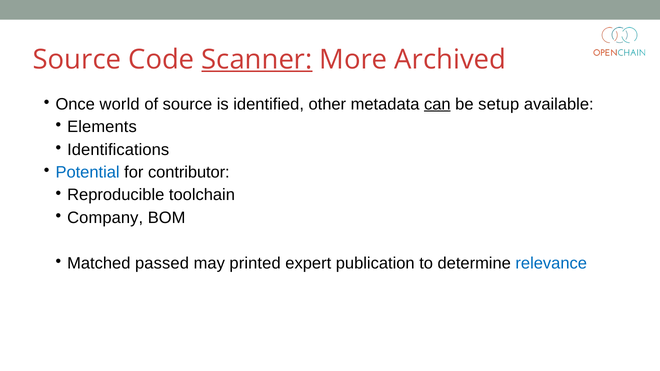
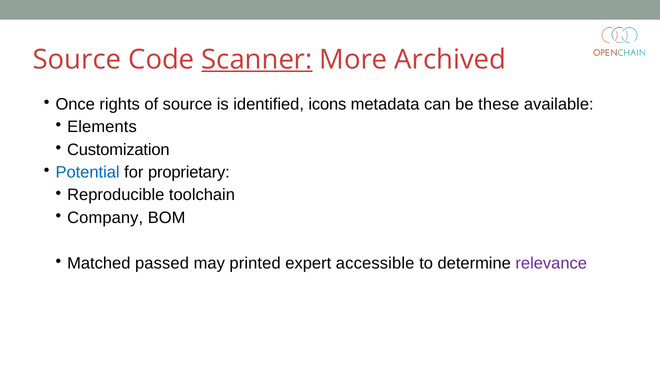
world: world -> rights (120, 104)
other: other -> icons (327, 104)
can underline: present -> none (437, 104)
setup: setup -> these (499, 104)
Identifications: Identifications -> Customization (118, 150)
contributor: contributor -> proprietary (189, 172)
publication: publication -> accessible (375, 263)
relevance colour: blue -> purple (551, 263)
